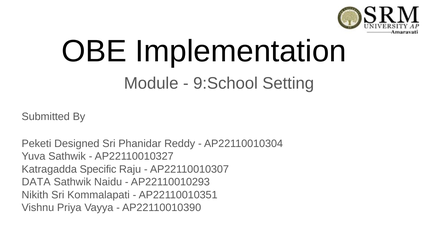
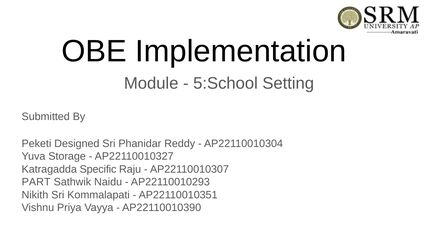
9:School: 9:School -> 5:School (225, 83)
Yuva Sathwik: Sathwik -> Storage (67, 156)
DATA: DATA -> PART (36, 182)
